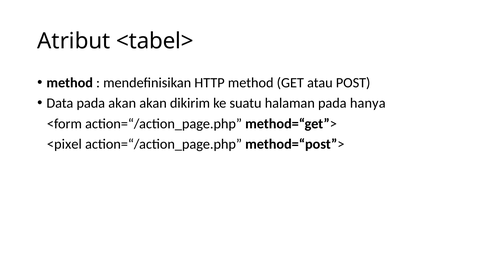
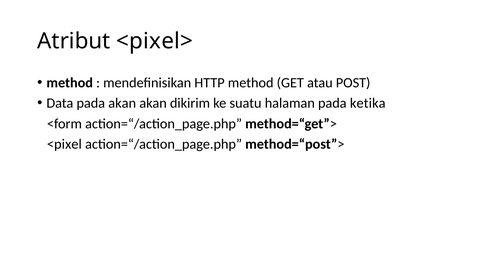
<tabel>: <tabel> -> <pixel> (155, 41)
hanya: hanya -> ketika (368, 103)
